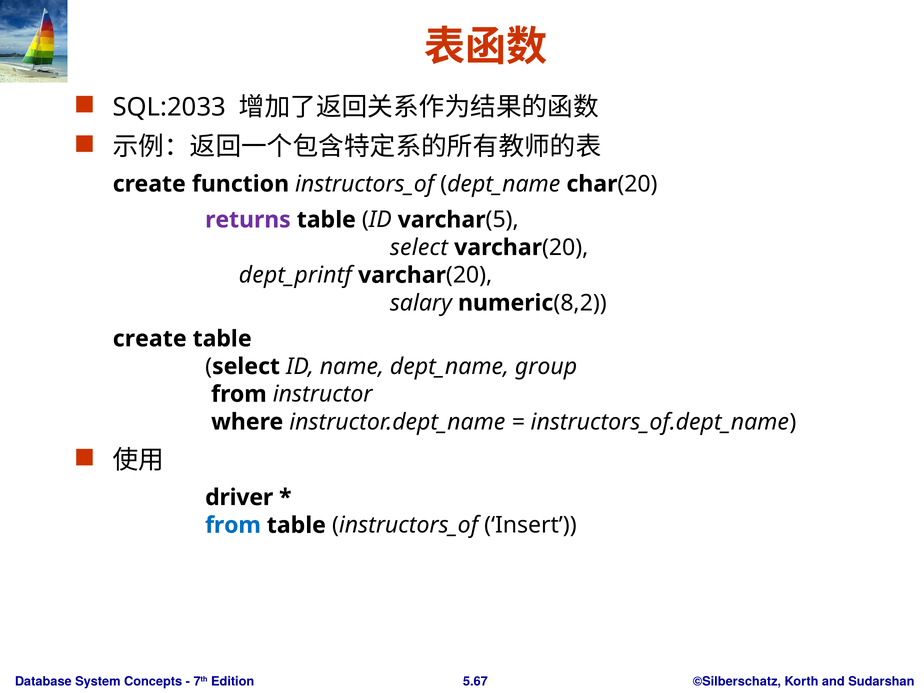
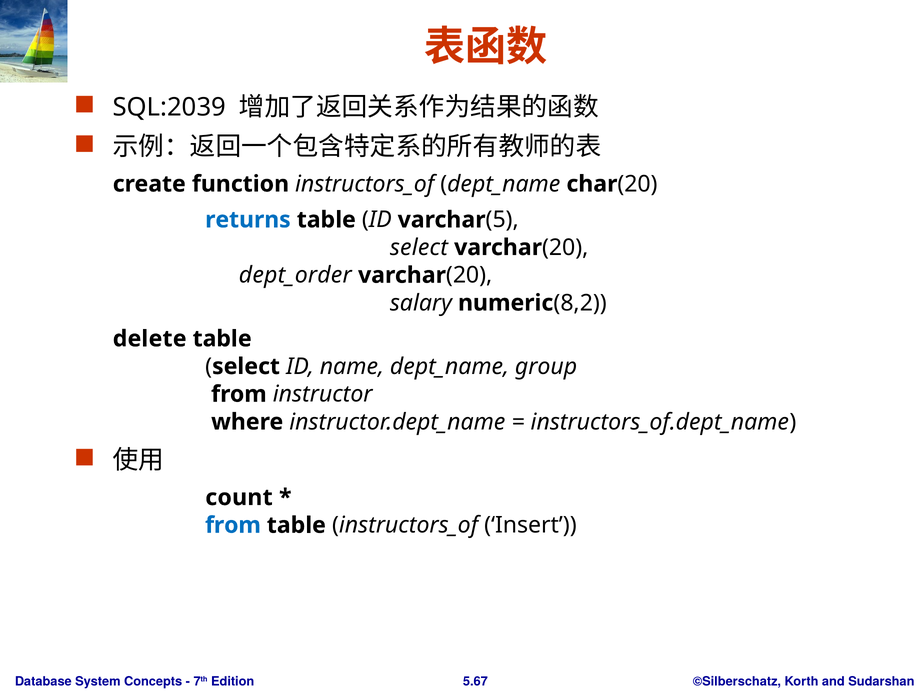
SQL:2033: SQL:2033 -> SQL:2039 (169, 107)
returns colour: purple -> blue (248, 220)
dept_printf: dept_printf -> dept_order (295, 275)
create: create -> delete (150, 339)
driver: driver -> count (239, 497)
